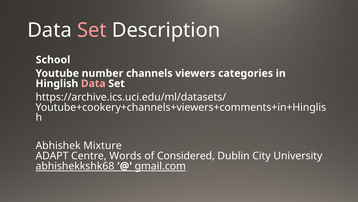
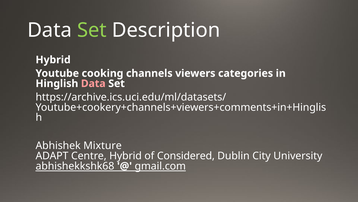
Set colour: pink -> light green (92, 30)
School: School -> Hybrid (53, 60)
number: number -> cooking (102, 73)
Centre Words: Words -> Hybrid (126, 155)
